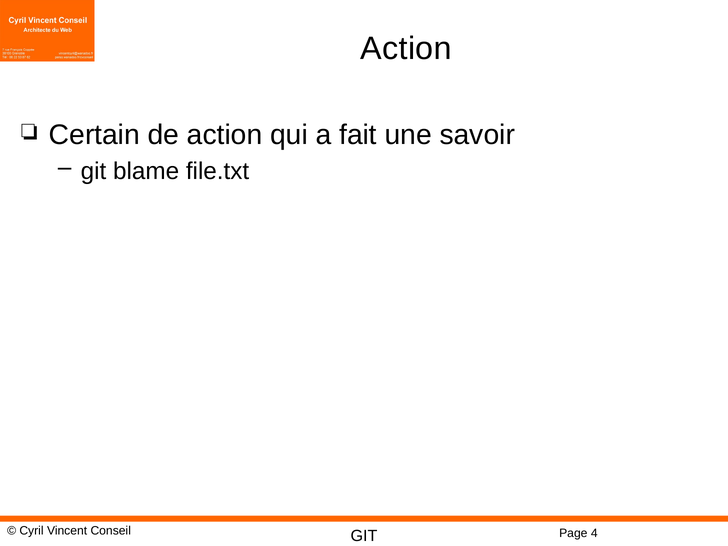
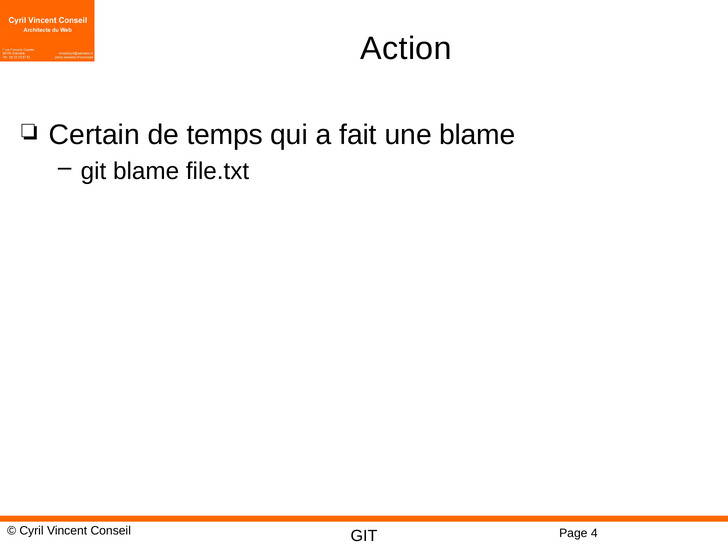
de action: action -> temps (225, 135)
une savoir: savoir -> blame (477, 135)
